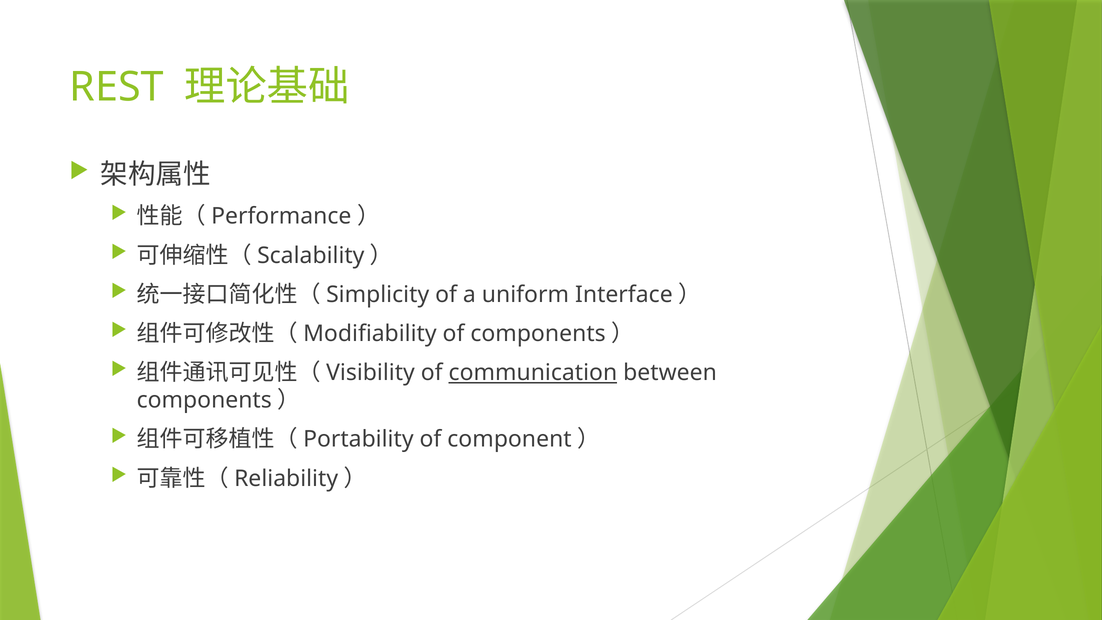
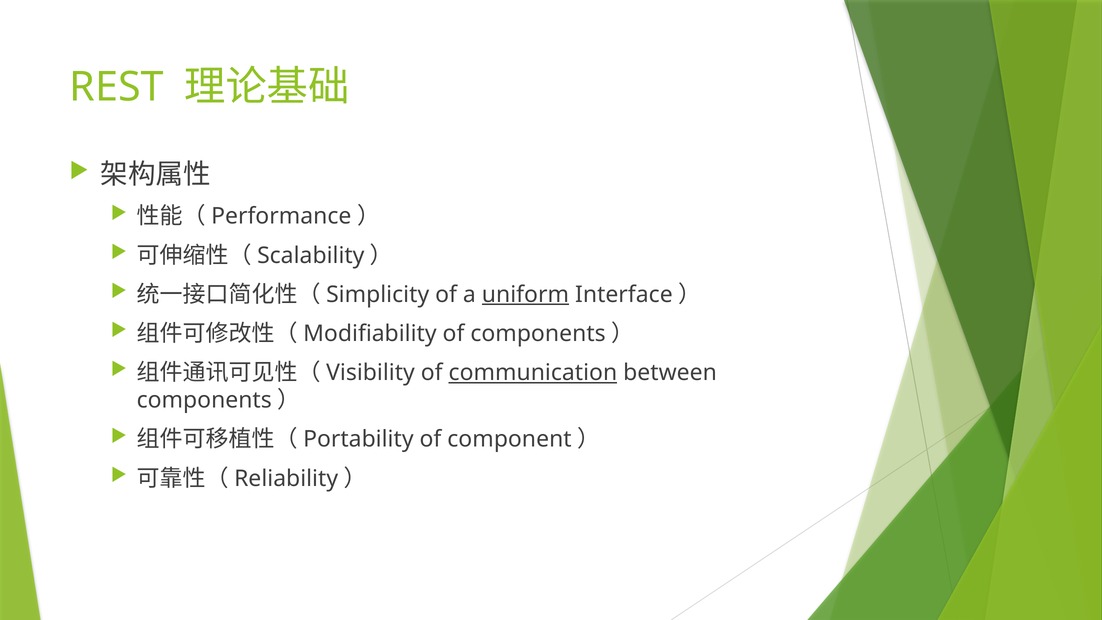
uniform underline: none -> present (525, 294)
